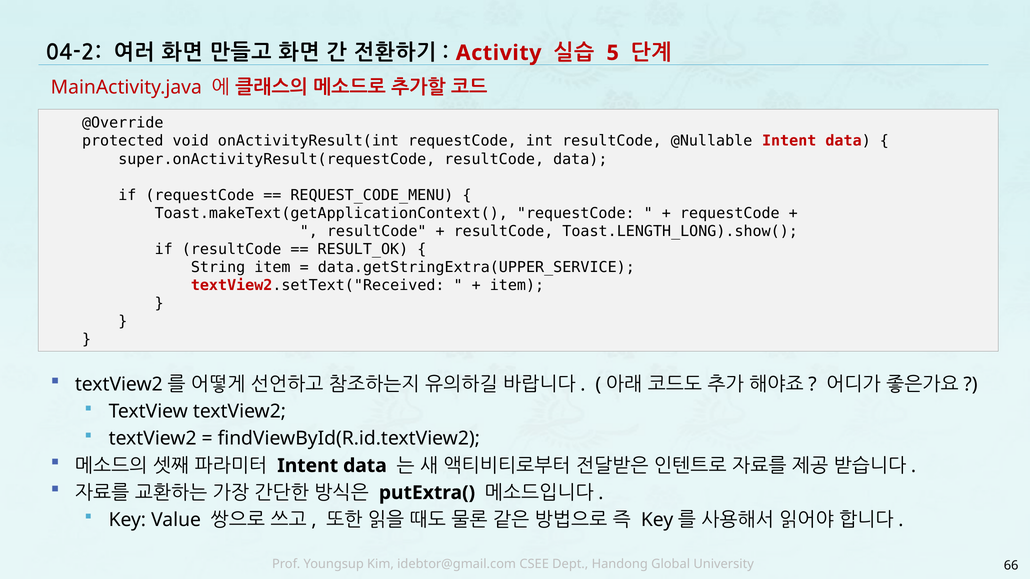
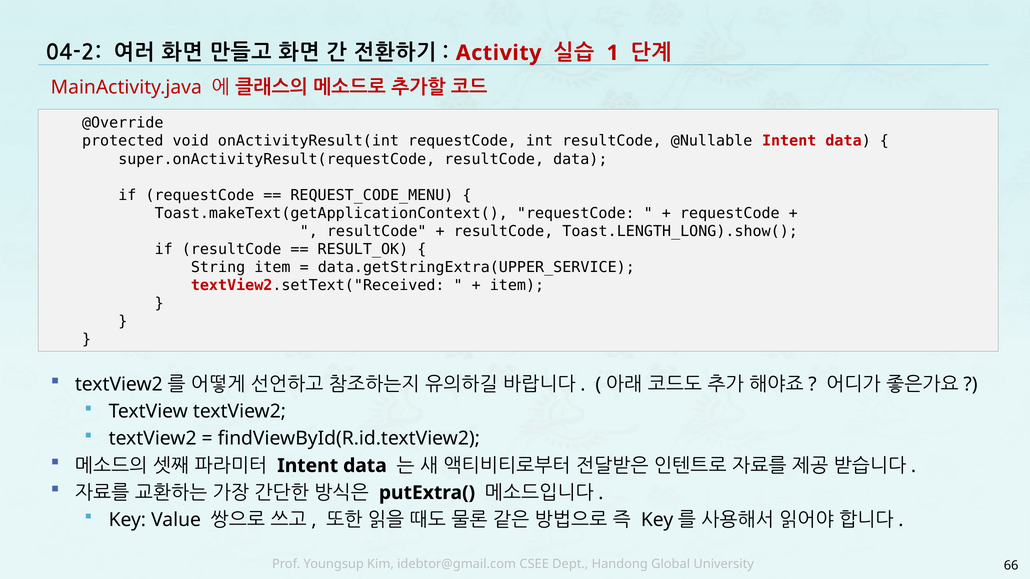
5: 5 -> 1 (613, 53)
